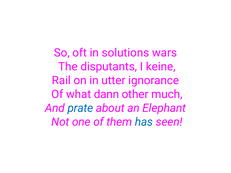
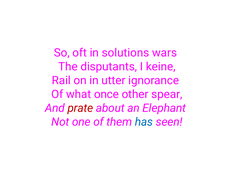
dann: dann -> once (106, 94)
much: much -> spear (167, 94)
prate colour: blue -> red (80, 108)
